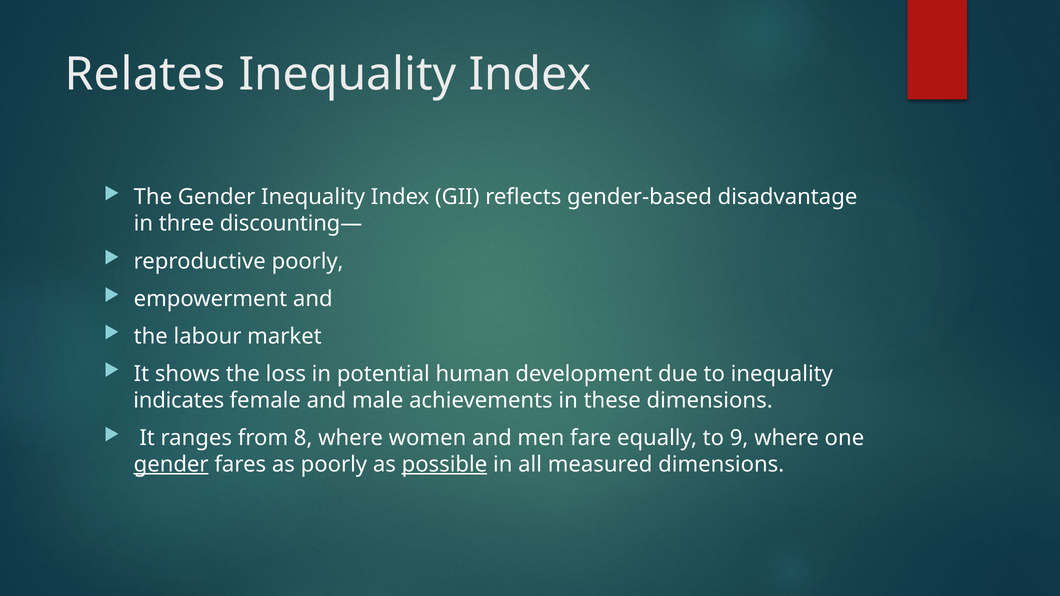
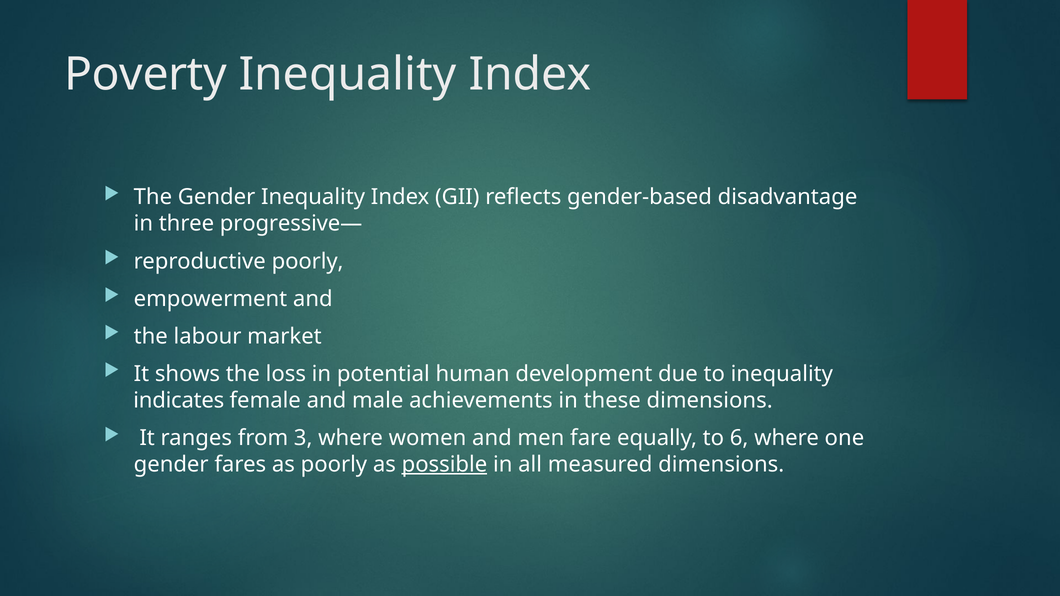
Relates: Relates -> Poverty (146, 74)
discounting—: discounting— -> progressive— (291, 224)
8: 8 -> 3 (303, 438)
9: 9 -> 6 (739, 438)
gender underline: present -> none (171, 465)
